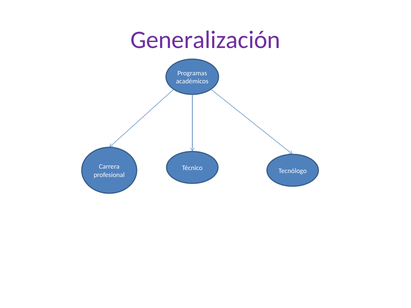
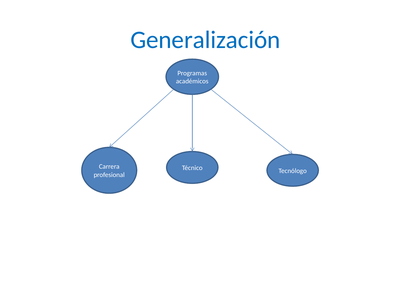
Generalización colour: purple -> blue (205, 40)
